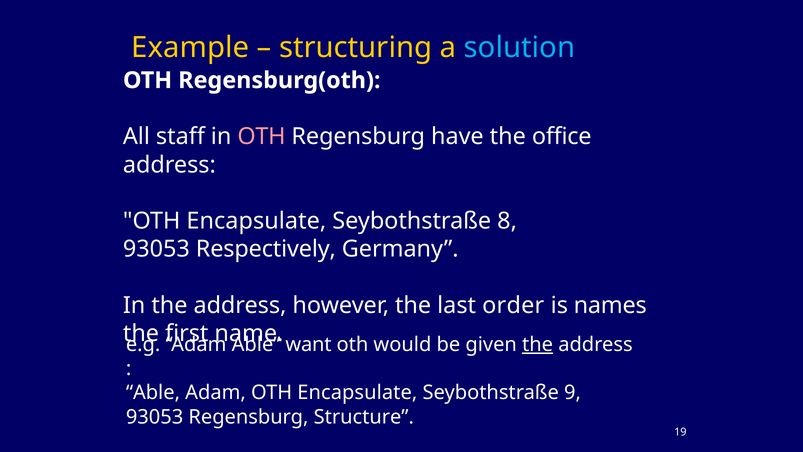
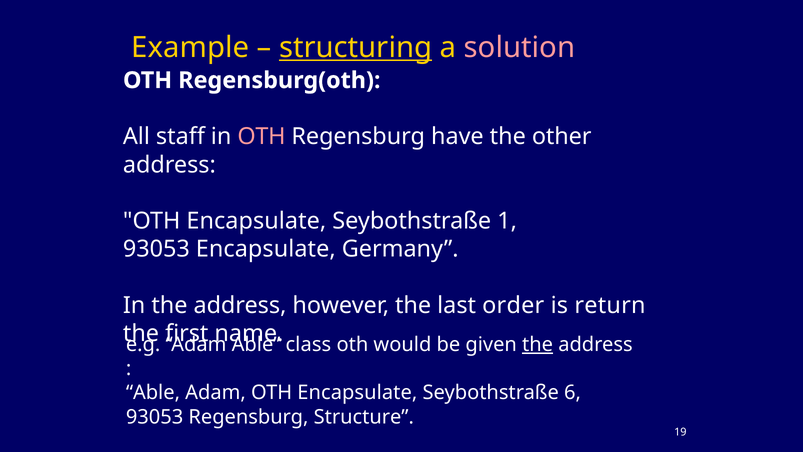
structuring underline: none -> present (356, 48)
solution colour: light blue -> pink (520, 48)
office: office -> other (562, 137)
8: 8 -> 1 (507, 221)
93053 Respectively: Respectively -> Encapsulate (266, 249)
names: names -> return (610, 305)
want: want -> class (308, 344)
9: 9 -> 6 (573, 393)
